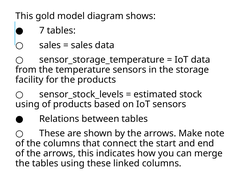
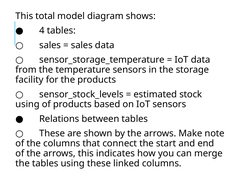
gold: gold -> total (45, 16)
7: 7 -> 4 (42, 31)
